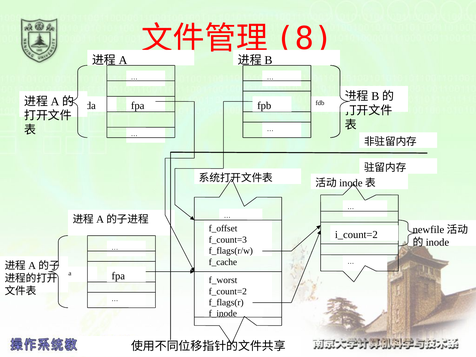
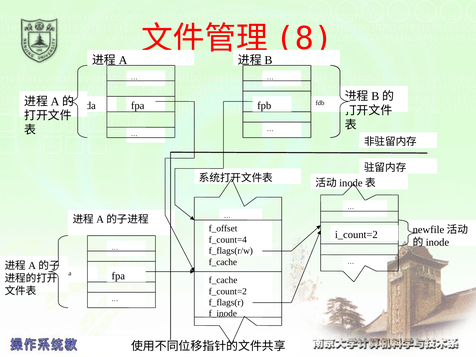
f_count=3: f_count=3 -> f_count=4 (228, 240)
f_worst: f_worst -> f_cache (223, 280)
